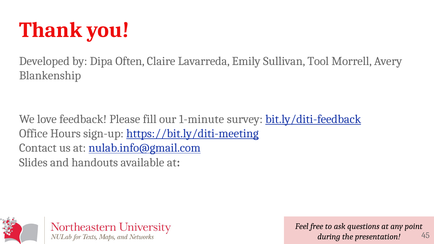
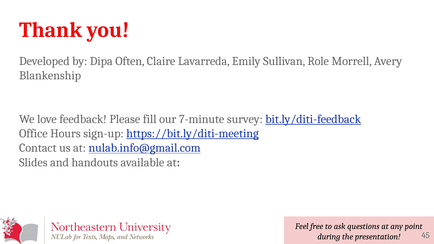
Tool: Tool -> Role (318, 61)
1-minute: 1-minute -> 7-minute (202, 119)
